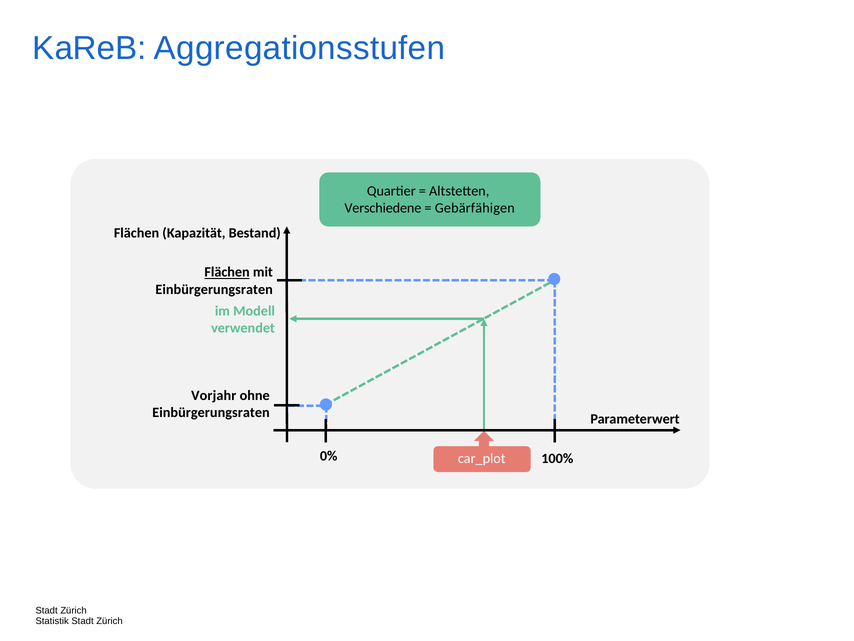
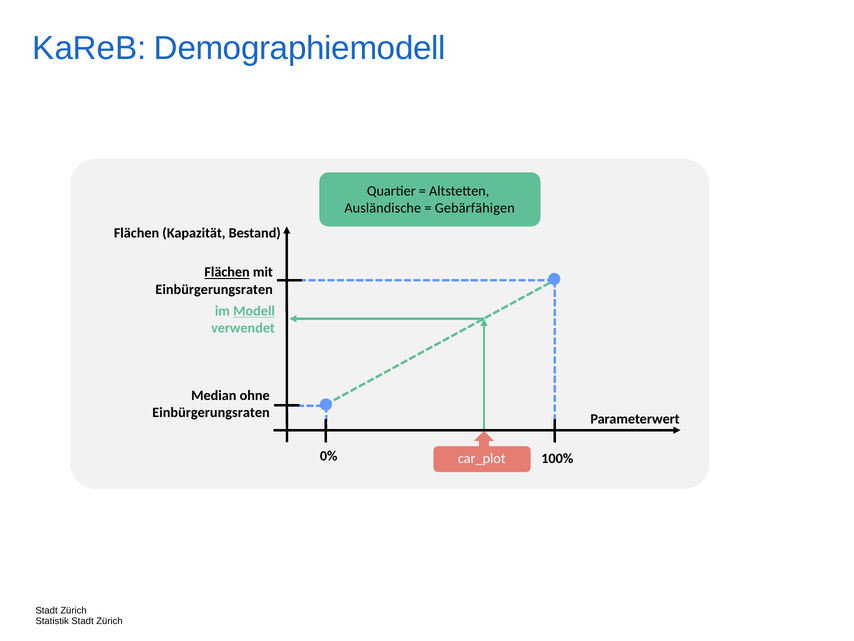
Aggregationsstufen: Aggregationsstufen -> Demographiemodell (300, 48)
Verschiedene: Verschiedene -> Ausländische (383, 208)
Modell underline: none -> present (254, 311)
Vorjahr: Vorjahr -> Median (214, 395)
